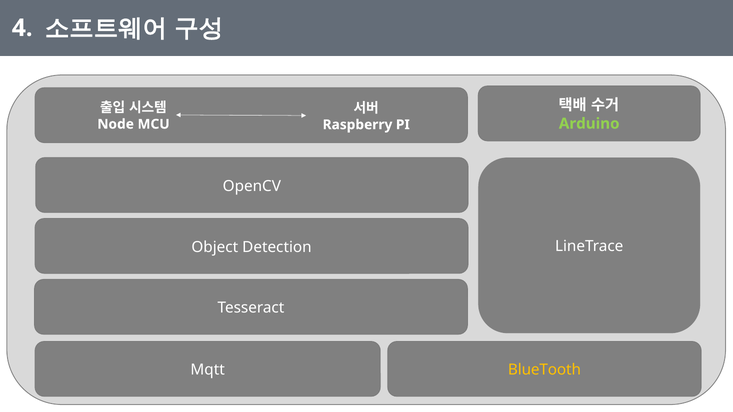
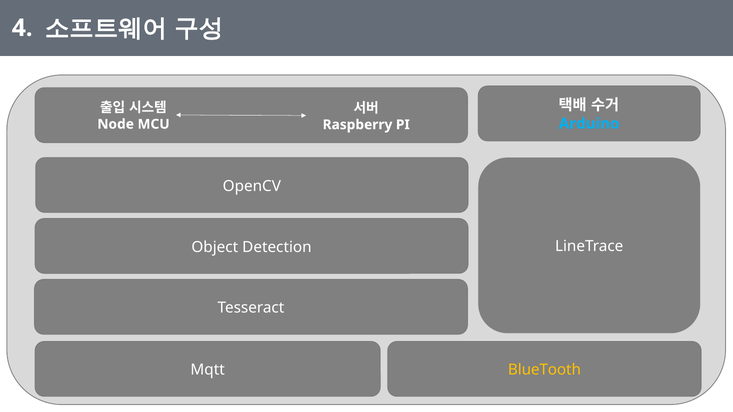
Arduino colour: light green -> light blue (589, 124)
